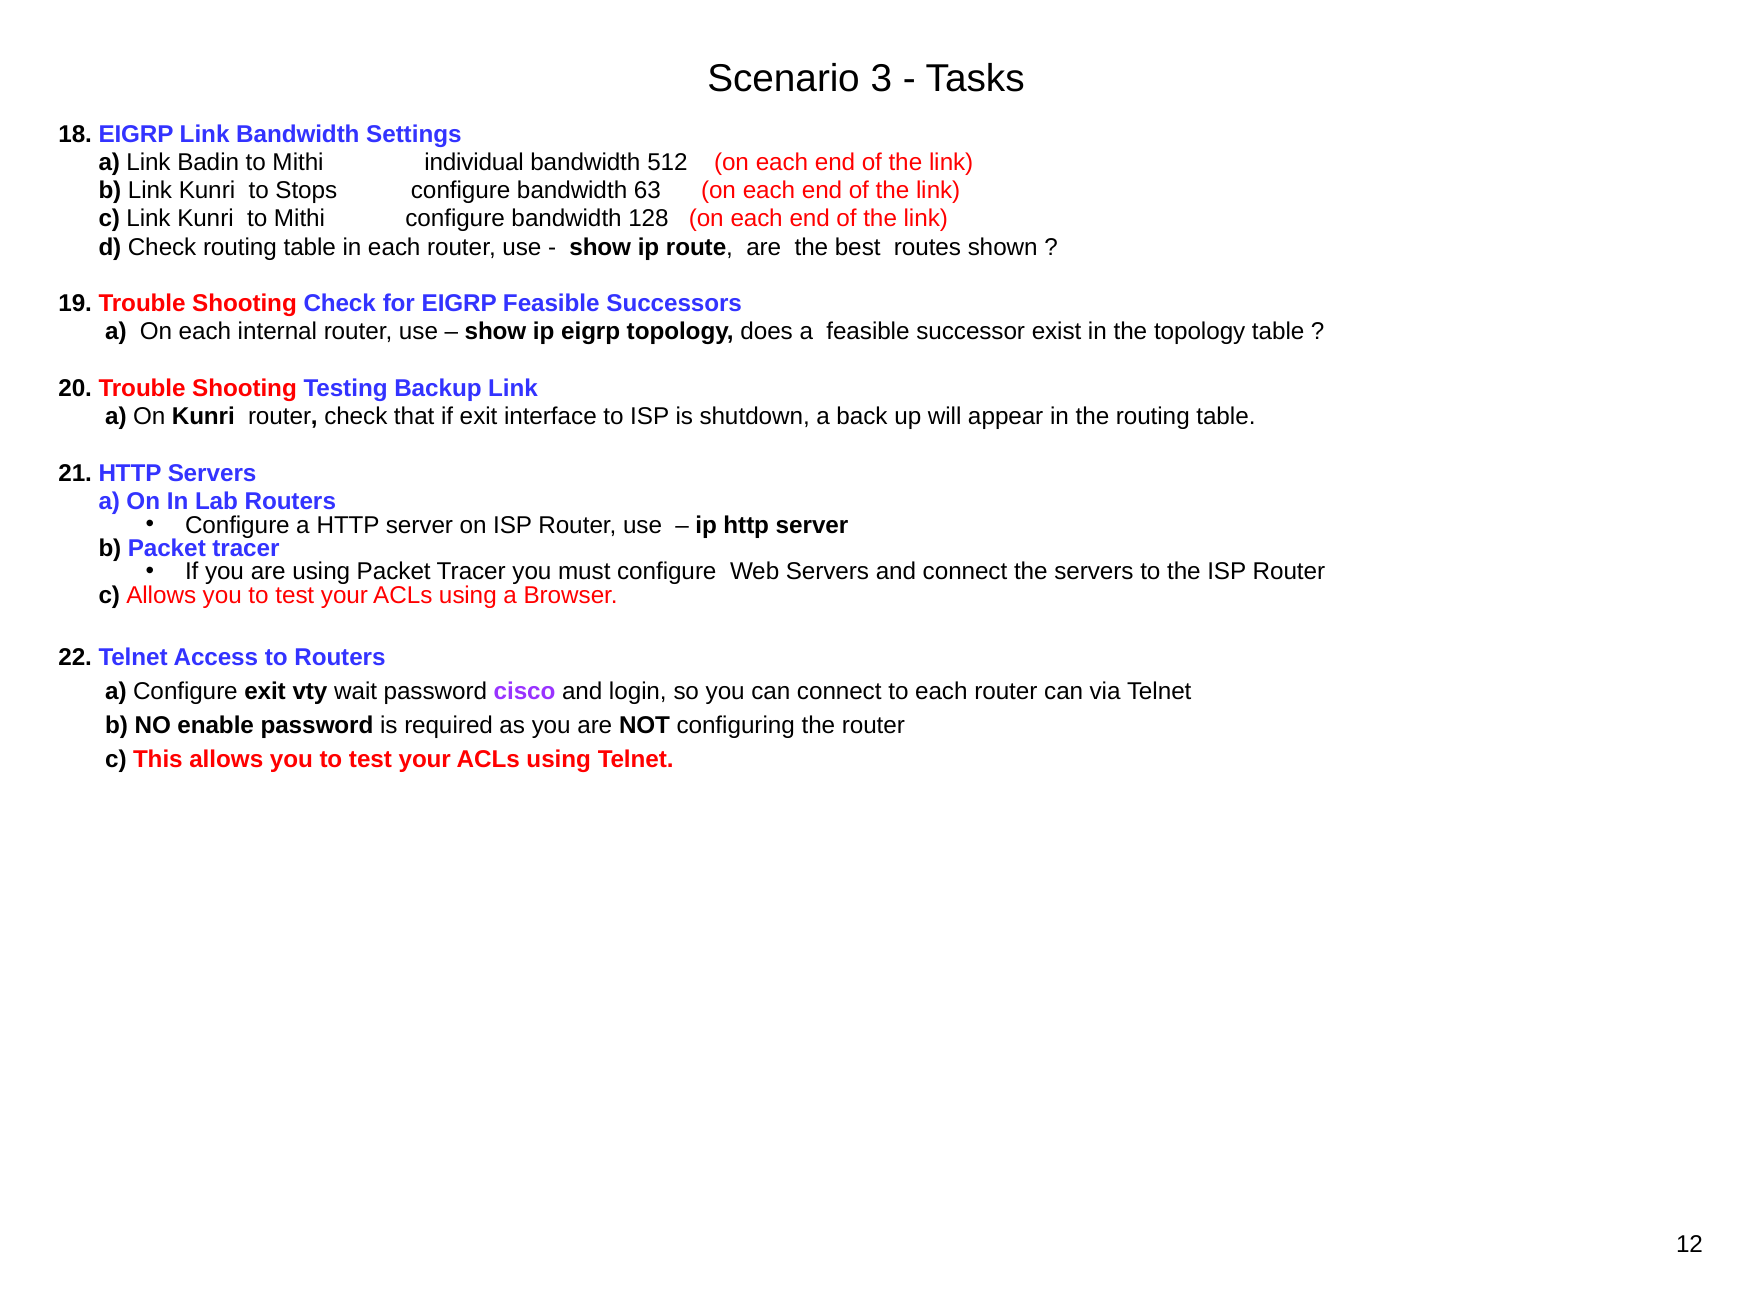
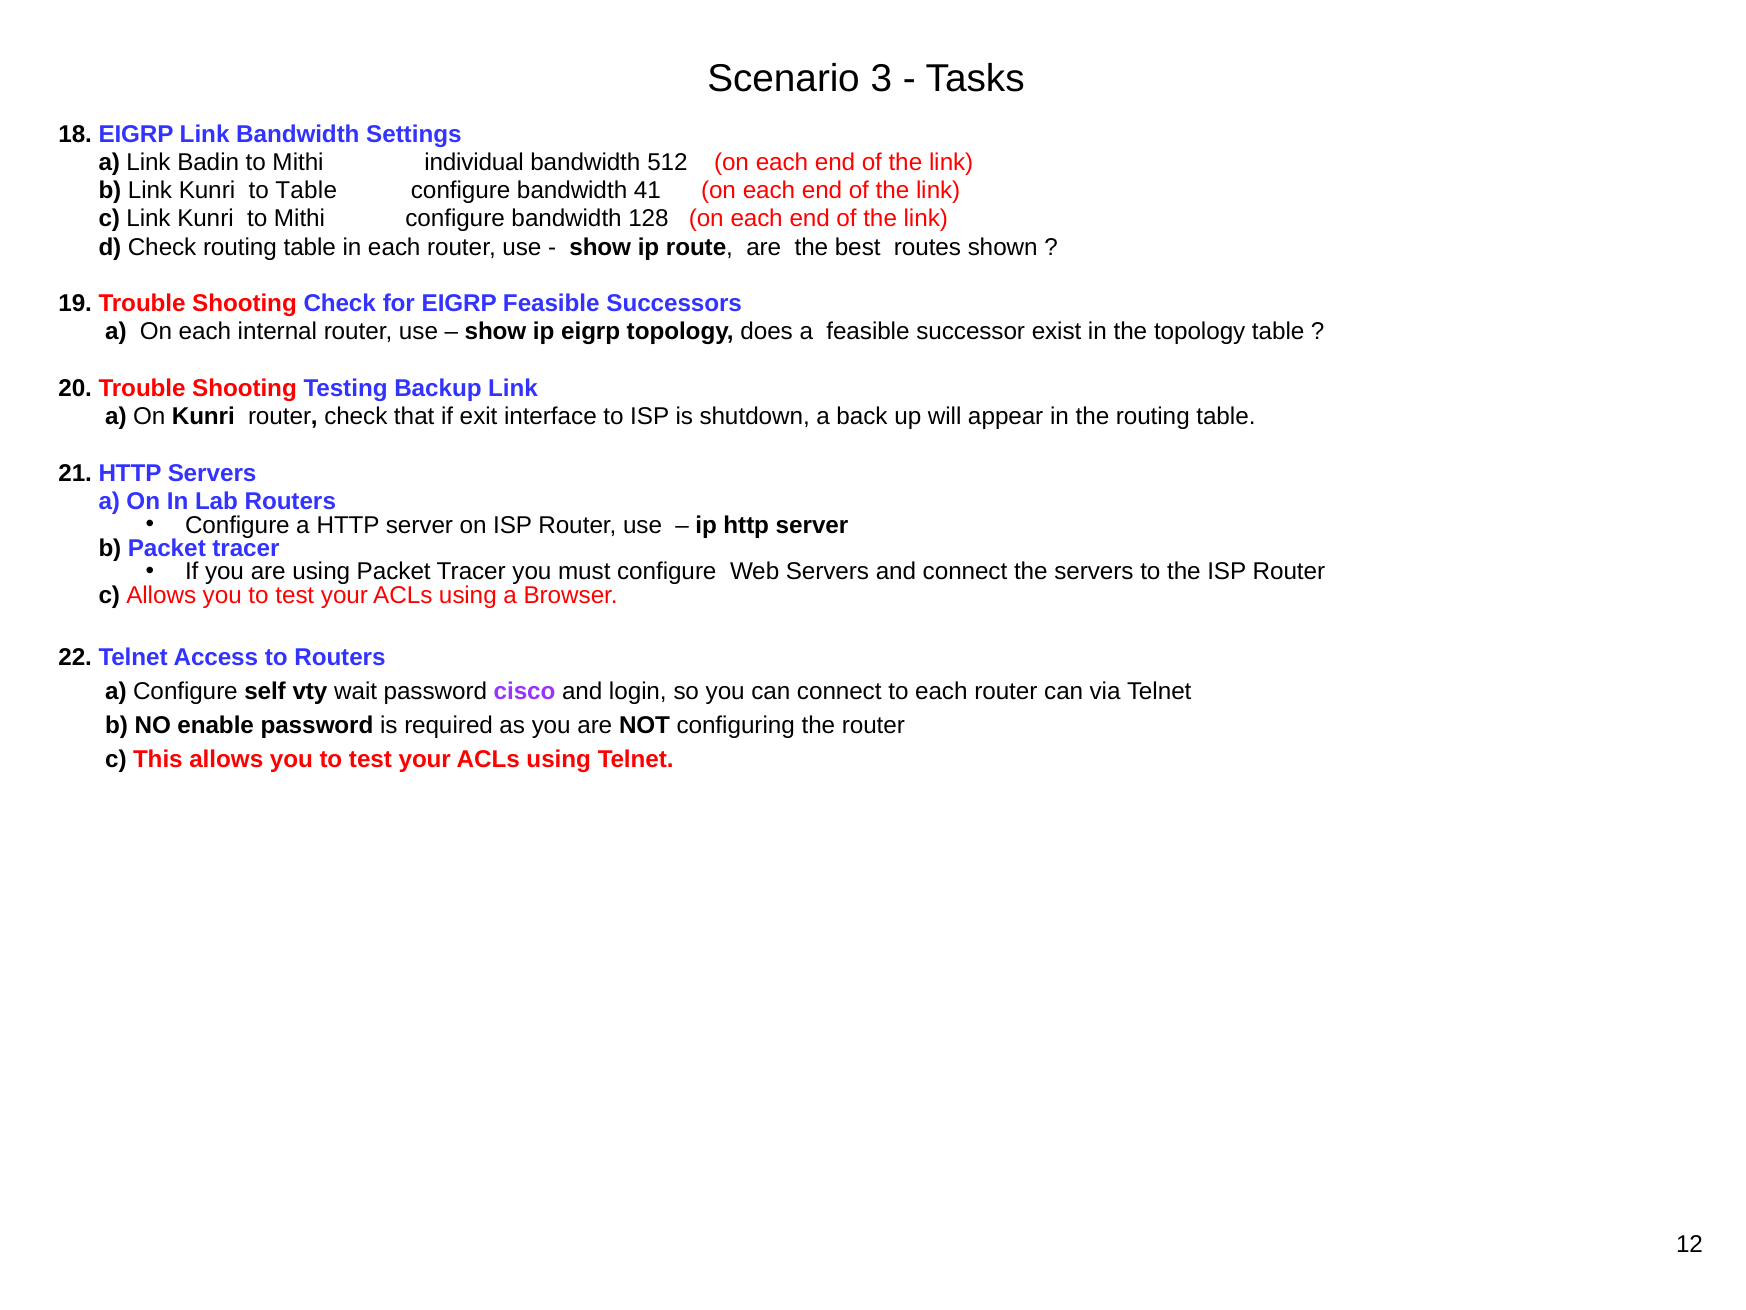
to Stops: Stops -> Table (306, 191)
63: 63 -> 41 (647, 191)
Configure exit: exit -> self (265, 691)
